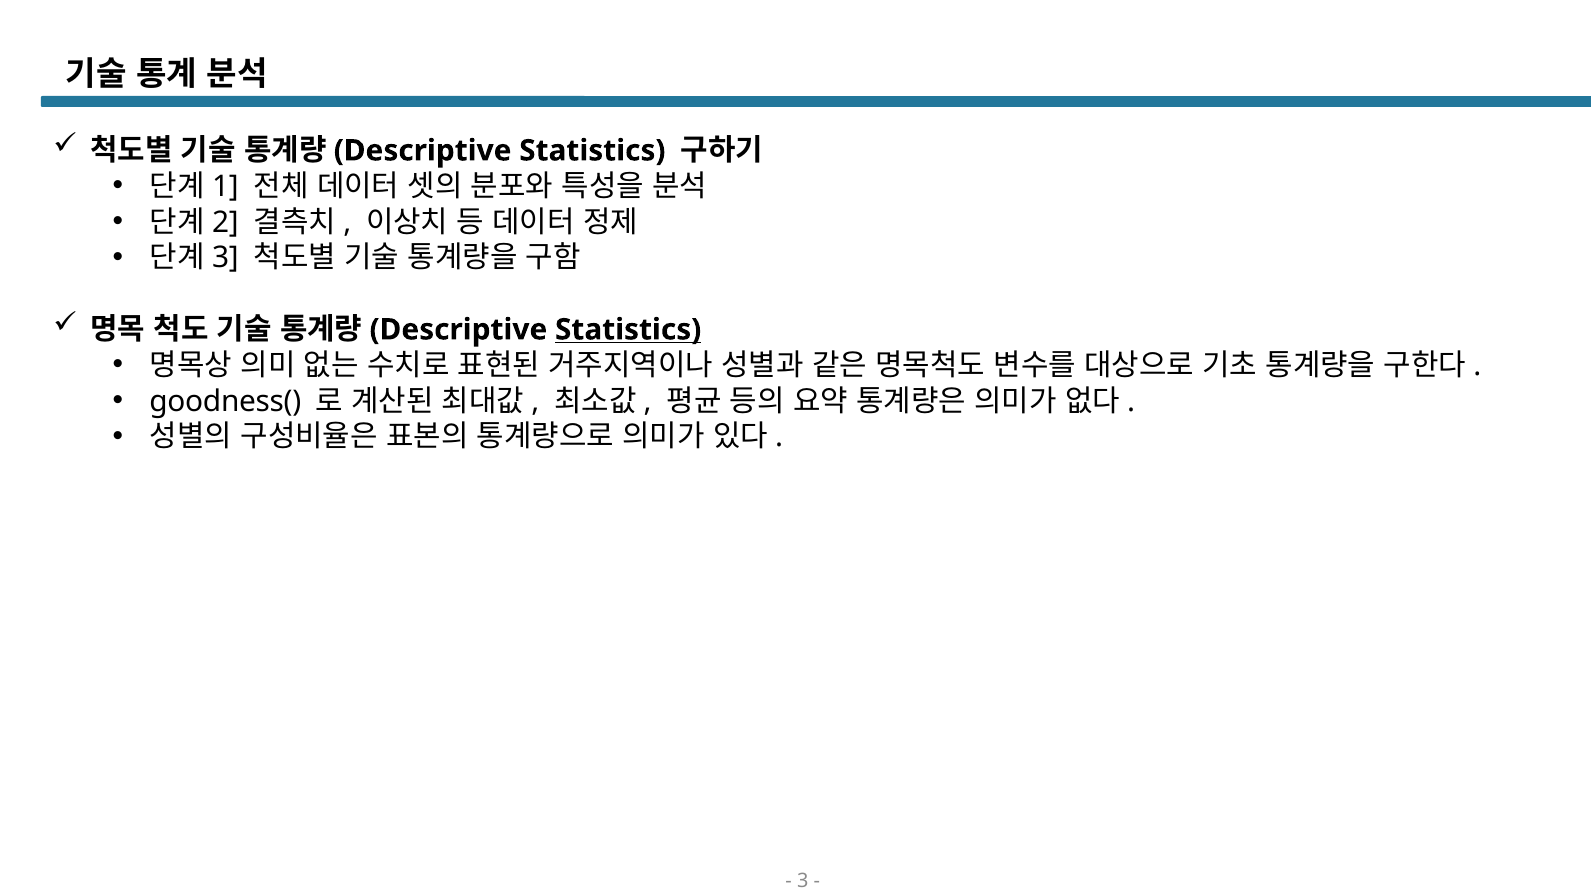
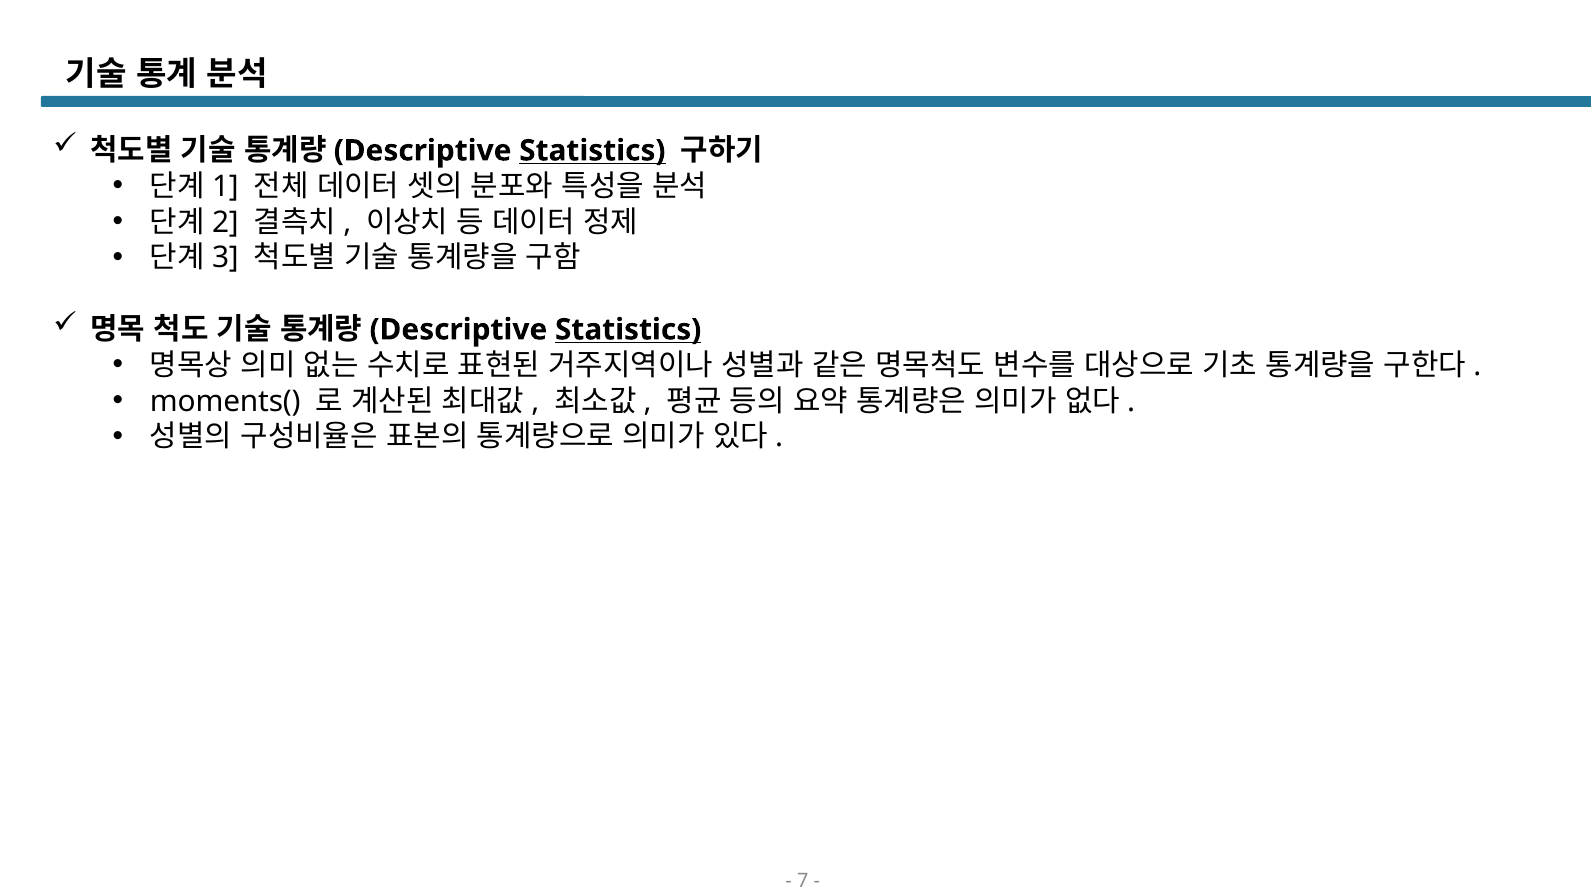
Statistics underline: none -> present (592, 151)
goodness(: goodness( -> moments( (225, 401)
3: 3 -> 7 (803, 881)
